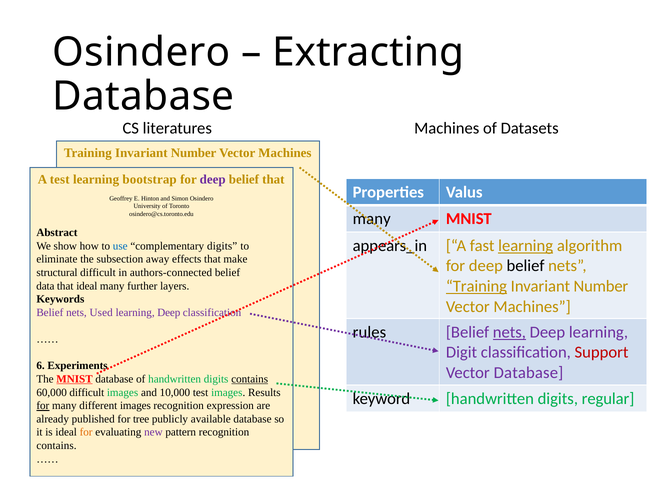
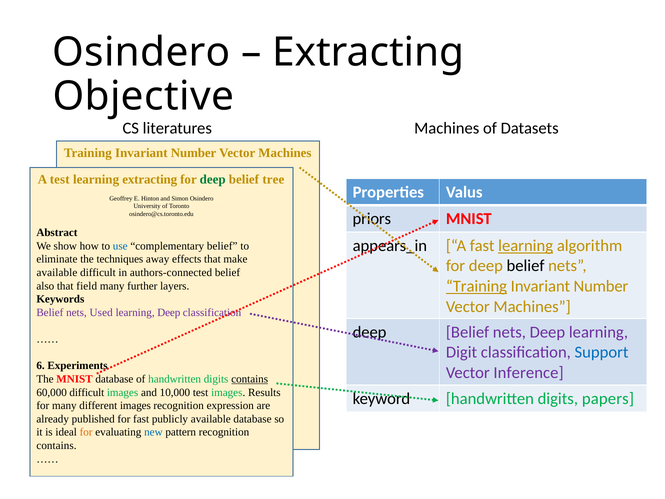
Database: Database -> Objective (143, 96)
learning bootstrap: bootstrap -> extracting (150, 180)
deep colour: purple -> green (213, 180)
belief that: that -> tree (273, 180)
many: many -> priors (372, 219)
complementary digits: digits -> belief (222, 246)
subsection: subsection -> techniques (120, 259)
structural: structural -> available (57, 272)
data: data -> also (45, 286)
that ideal: ideal -> field (87, 286)
rules: rules -> deep (370, 332)
nets underline: present -> none (509, 332)
Support colour: red -> blue (602, 352)
Vector Database: Database -> Inference (529, 373)
MNIST underline: present -> none (75, 379)
regular: regular -> papers (608, 399)
for underline: present -> none (43, 405)
for tree: tree -> fast (141, 419)
new colour: purple -> blue (153, 432)
